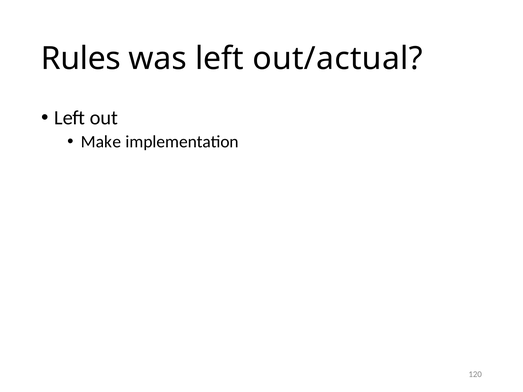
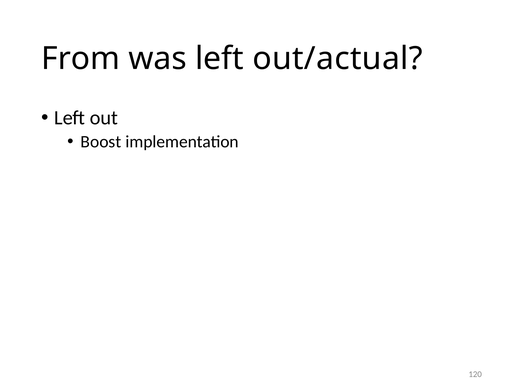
Rules: Rules -> From (81, 59)
Make: Make -> Boost (101, 142)
